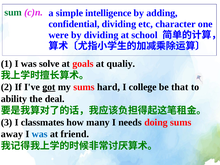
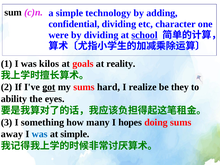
sum colour: green -> black (13, 12)
intelligence: intelligence -> technology (108, 13)
school underline: none -> present (145, 35)
solve: solve -> kilos (49, 64)
qualiy: qualiy -> reality (121, 64)
college: college -> realize (143, 87)
that: that -> they (180, 87)
deal: deal -> eyes (55, 99)
classmates: classmates -> something (43, 122)
needs: needs -> hopes (130, 122)
at friend: friend -> simple (75, 134)
